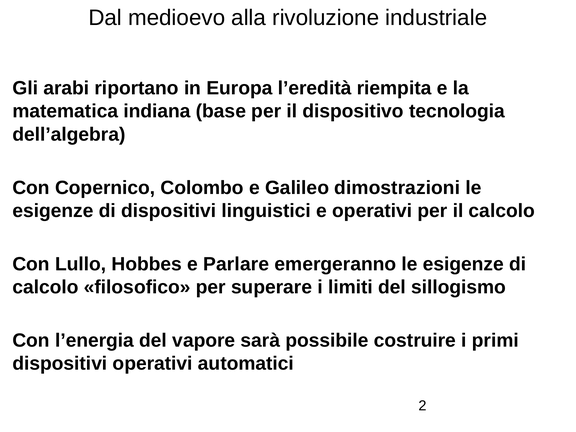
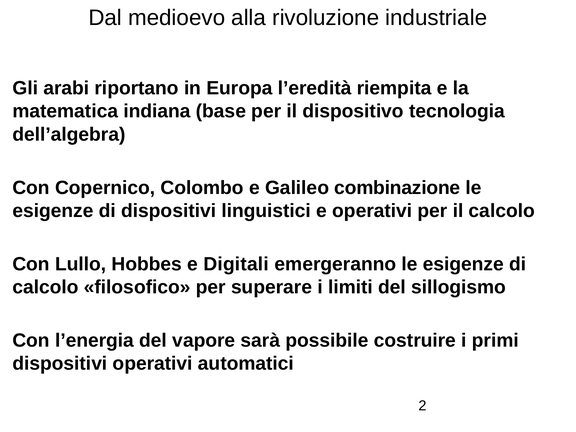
dimostrazioni: dimostrazioni -> combinazione (397, 188)
Parlare: Parlare -> Digitali (236, 264)
